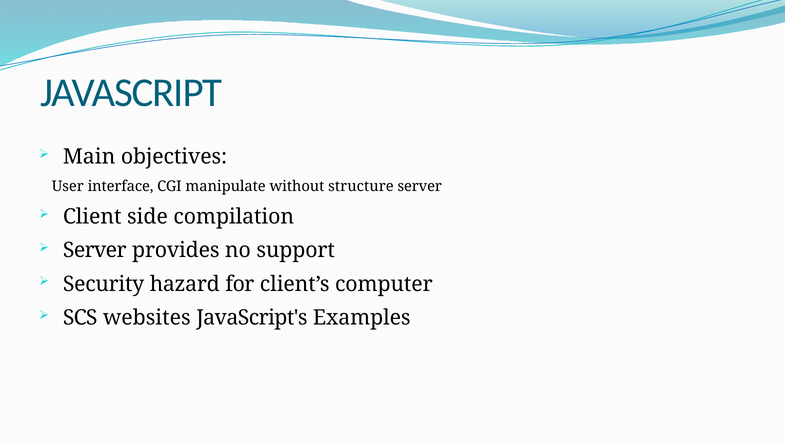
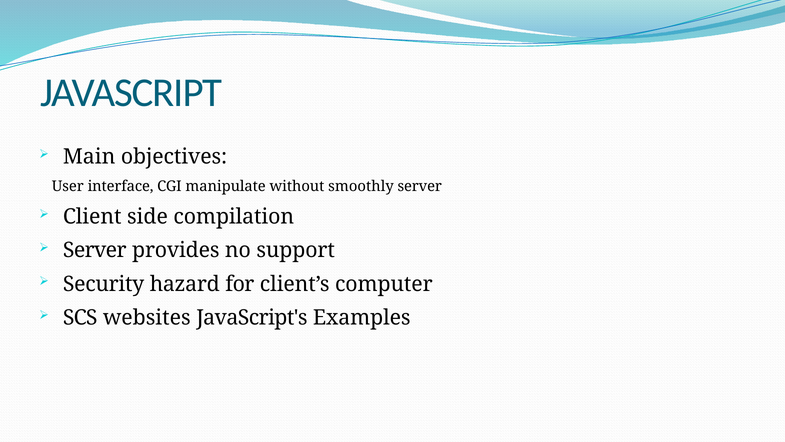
structure: structure -> smoothly (361, 186)
